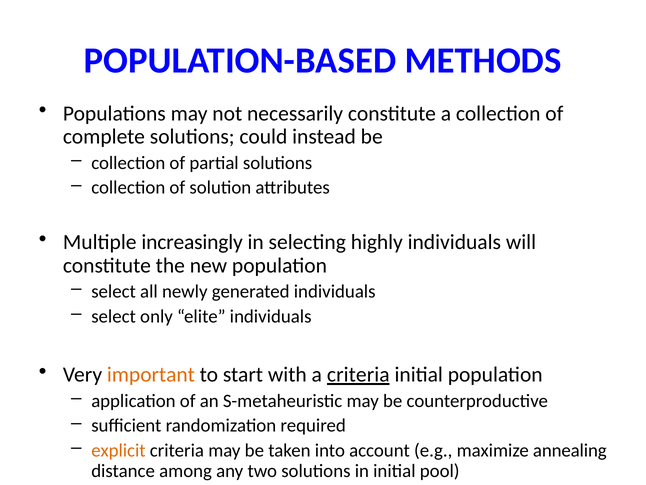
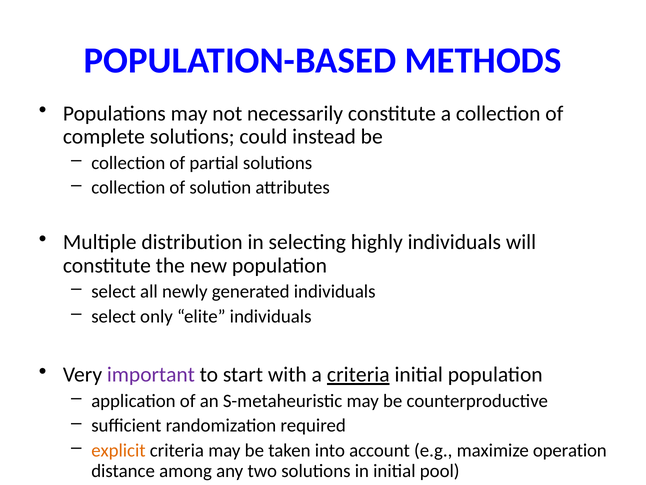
increasingly: increasingly -> distribution (192, 242)
important colour: orange -> purple (151, 374)
annealing: annealing -> operation (570, 450)
